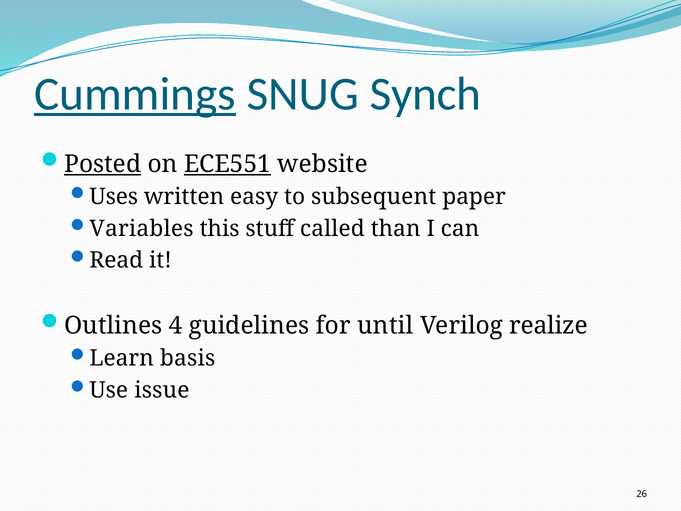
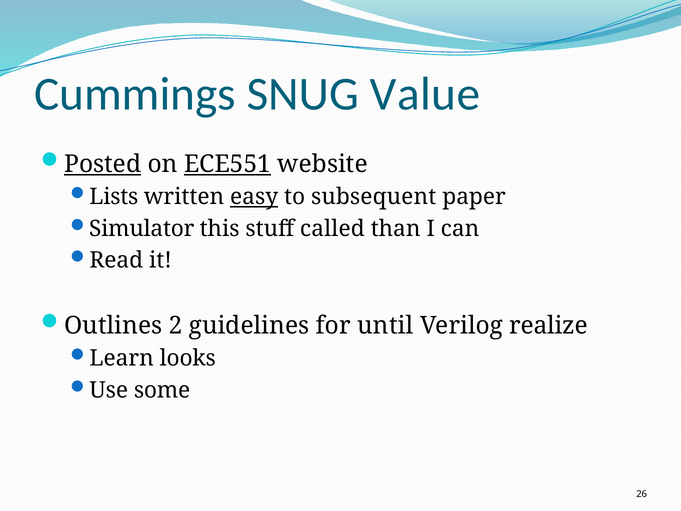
Cummings underline: present -> none (135, 94)
Synch: Synch -> Value (425, 94)
Uses: Uses -> Lists (114, 197)
easy underline: none -> present (254, 197)
Variables: Variables -> Simulator (142, 229)
4: 4 -> 2 (176, 325)
basis: basis -> looks (188, 358)
issue: issue -> some (162, 390)
